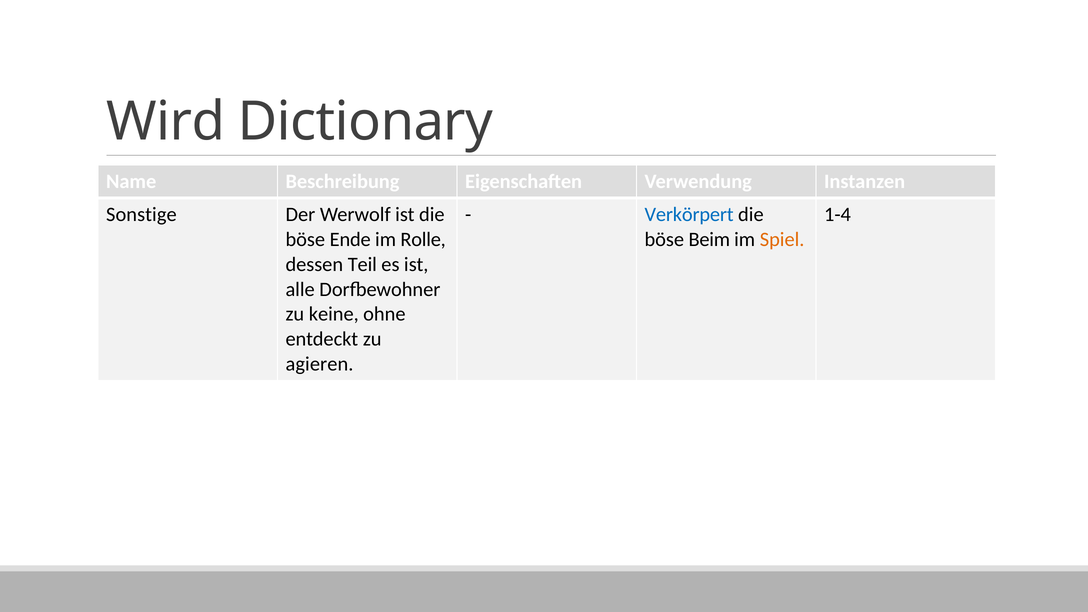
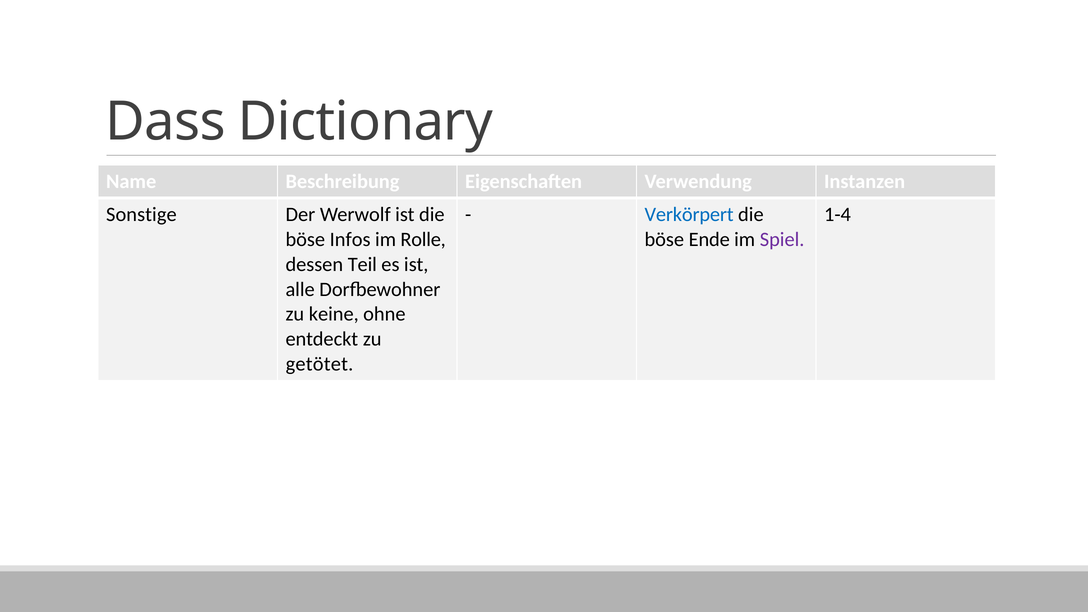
Wird: Wird -> Dass (166, 122)
Ende: Ende -> Infos (350, 240)
Beim: Beim -> Ende (709, 240)
Spiel colour: orange -> purple (782, 240)
agieren: agieren -> getötet (319, 364)
